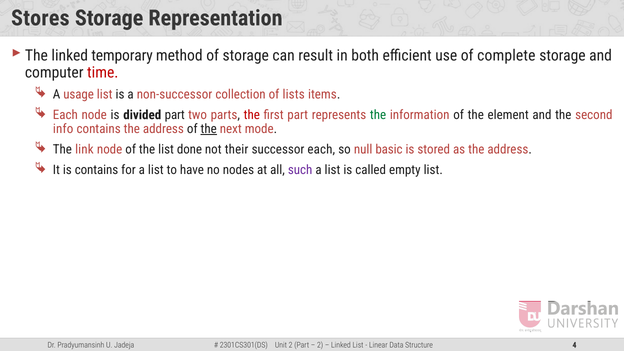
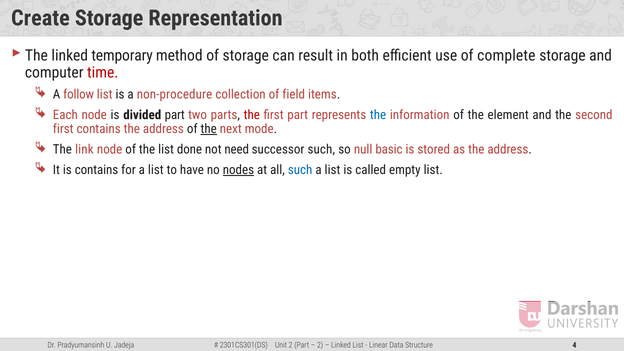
Stores: Stores -> Create (40, 18)
usage: usage -> follow (79, 94)
non-successor: non-successor -> non-procedure (174, 94)
lists: lists -> field (294, 94)
the colour: green -> blue (378, 115)
info: info -> first (63, 129)
their: their -> need (237, 149)
successor each: each -> such (321, 149)
nodes underline: none -> present (238, 170)
such colour: purple -> blue (300, 170)
